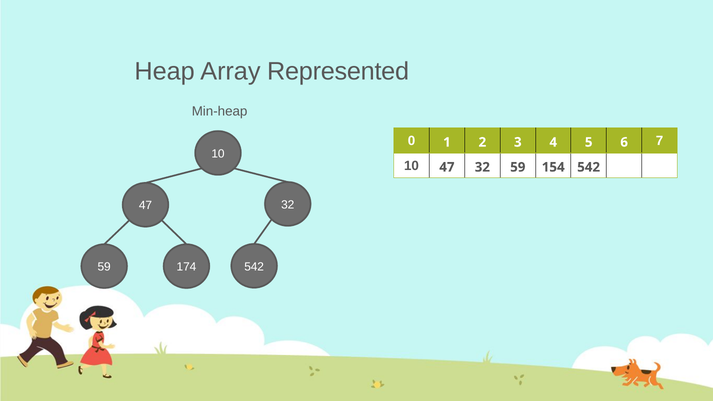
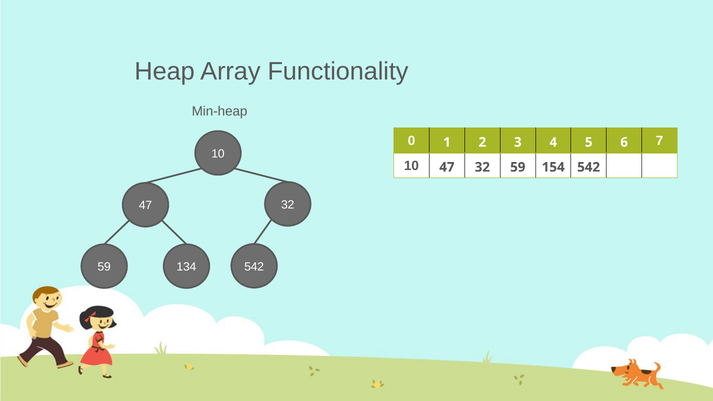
Represented: Represented -> Functionality (338, 72)
174: 174 -> 134 (186, 267)
